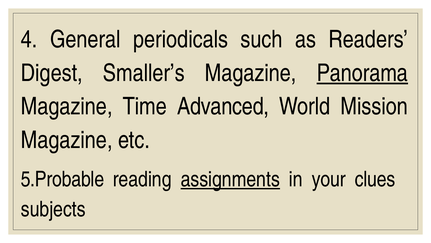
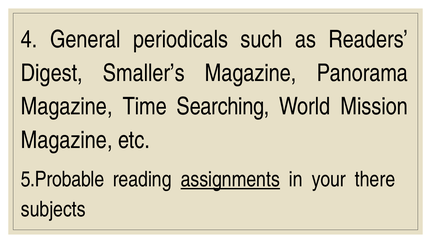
Panorama underline: present -> none (362, 73)
Advanced: Advanced -> Searching (223, 106)
clues: clues -> there (375, 179)
